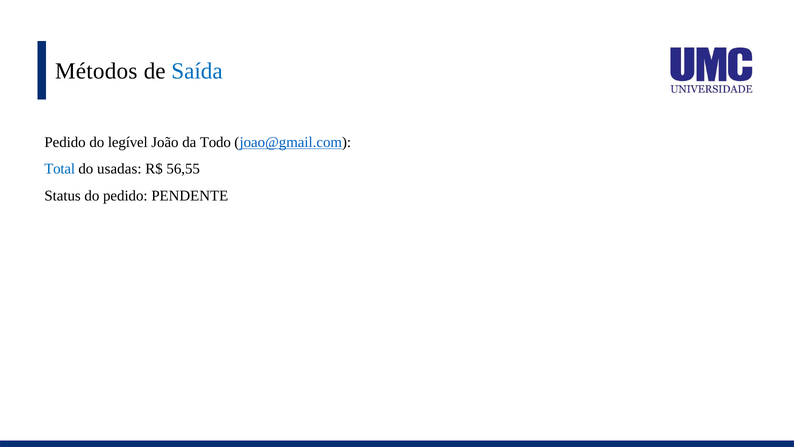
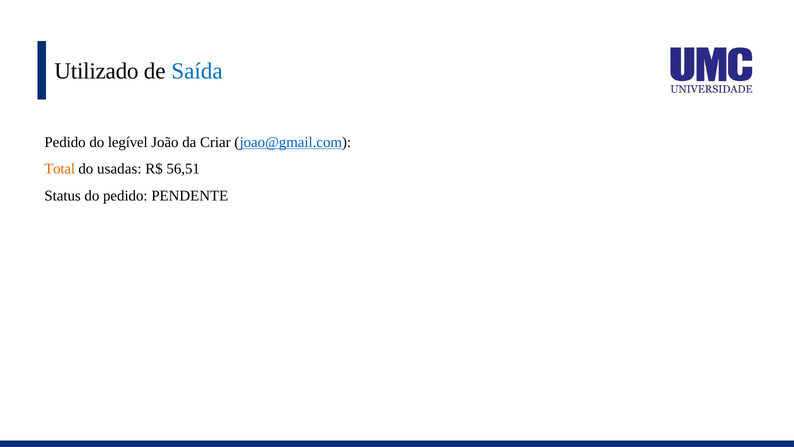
Métodos: Métodos -> Utilizado (96, 71)
Todo: Todo -> Criar (215, 142)
Total colour: blue -> orange (60, 169)
56,55: 56,55 -> 56,51 (183, 169)
